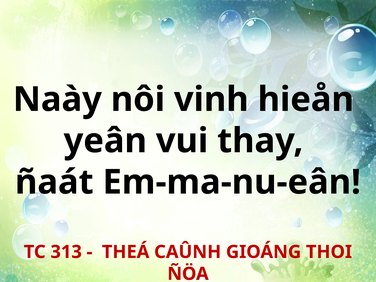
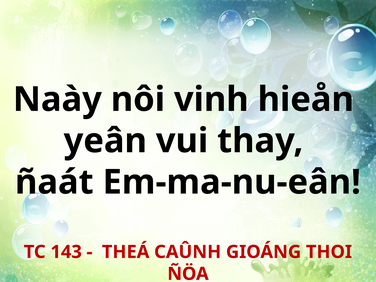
313: 313 -> 143 (66, 252)
